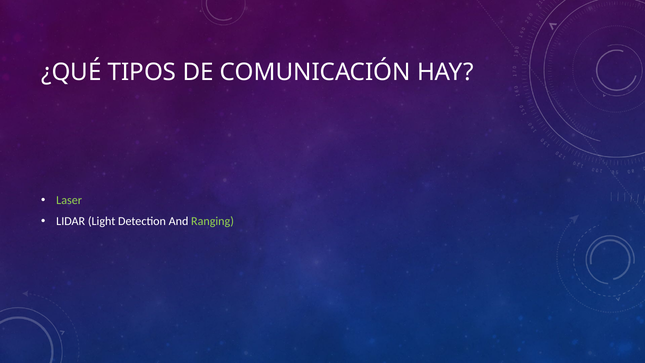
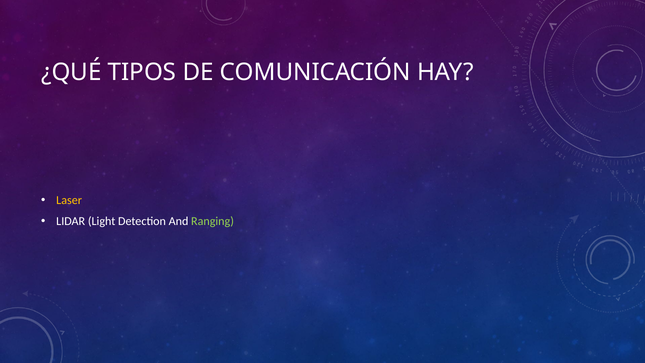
Laser colour: light green -> yellow (69, 200)
